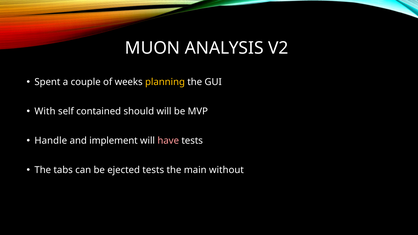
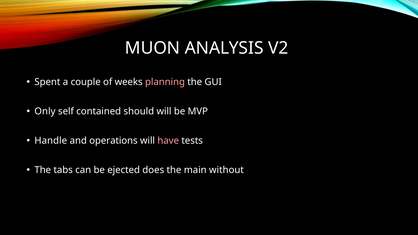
planning colour: yellow -> pink (165, 82)
With: With -> Only (45, 111)
implement: implement -> operations (113, 141)
ejected tests: tests -> does (153, 170)
